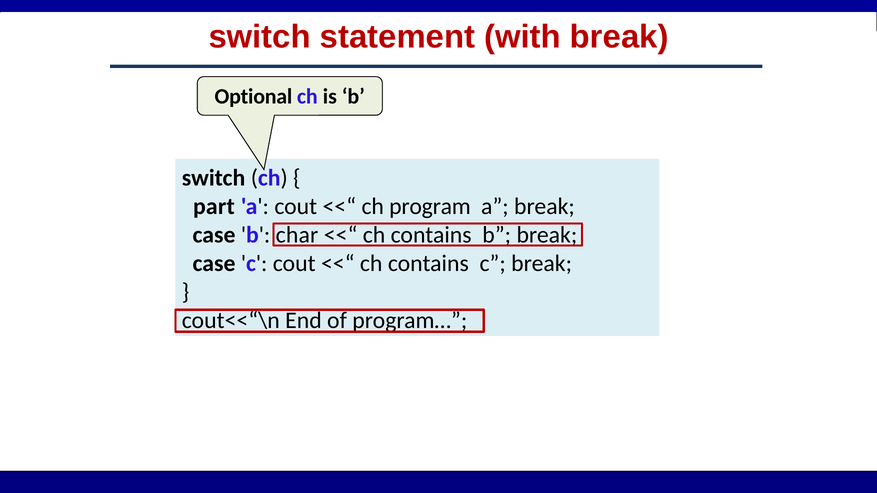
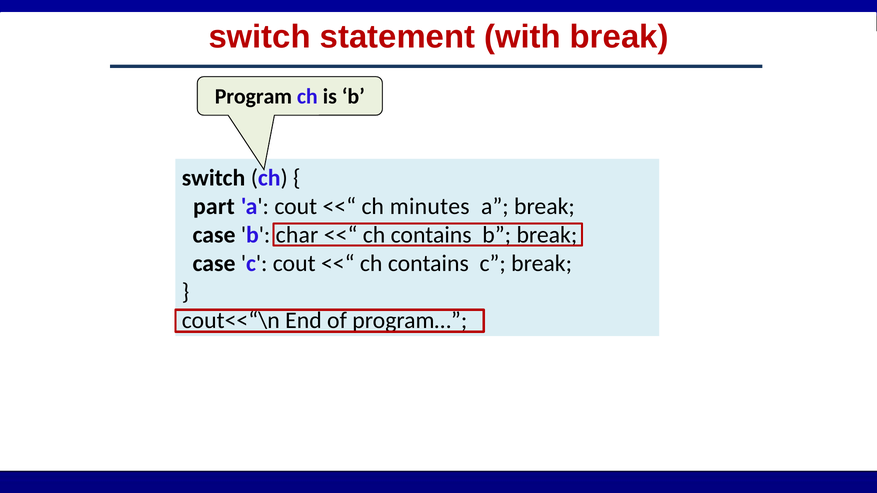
Optional: Optional -> Program (253, 96)
program: program -> minutes (430, 207)
